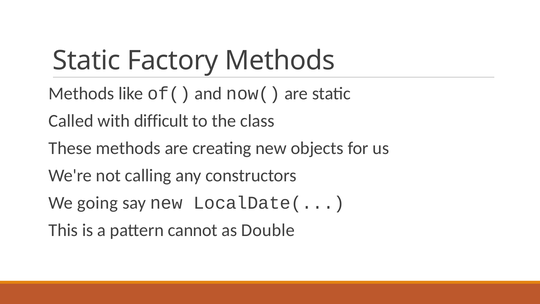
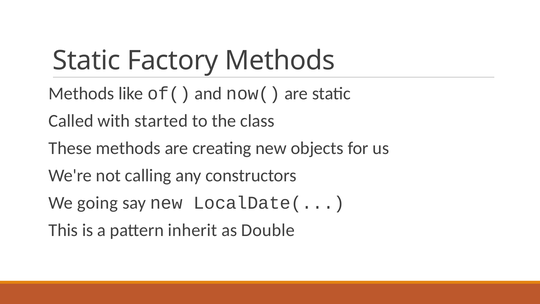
difficult: difficult -> started (161, 121)
cannot: cannot -> inherit (193, 230)
